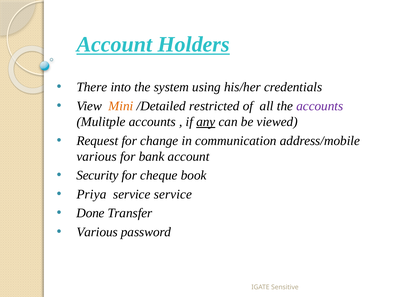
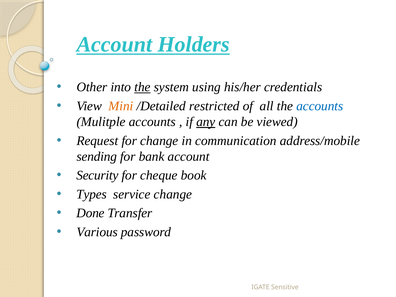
There: There -> Other (92, 87)
the underline: none -> present (142, 87)
accounts colour: purple -> blue (320, 106)
various: various -> sending (97, 157)
Priya: Priya -> Types (92, 194)
service service: service -> change (173, 194)
